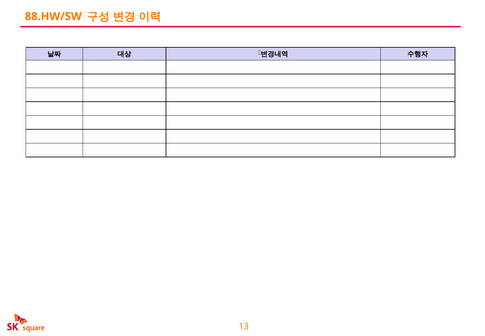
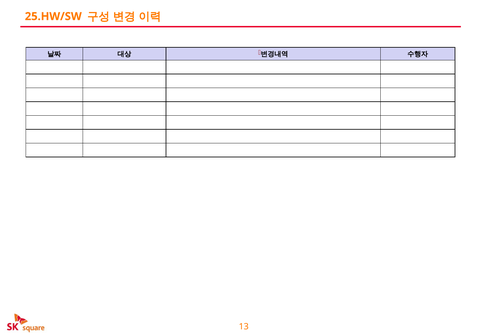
88.HW/SW: 88.HW/SW -> 25.HW/SW (53, 16)
